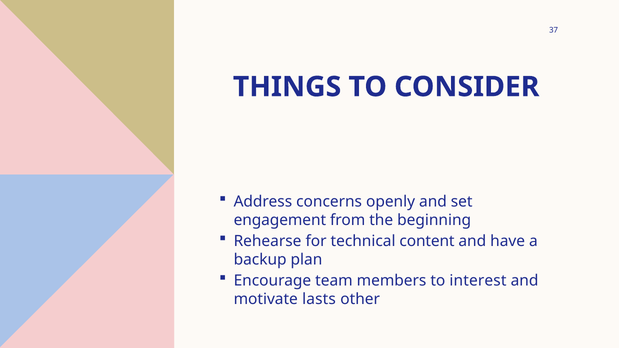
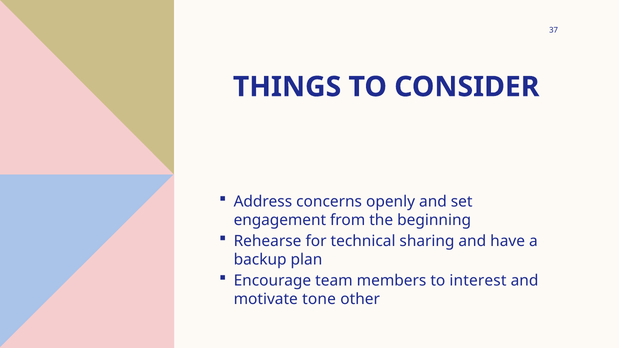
content: content -> sharing (427, 241)
lasts: lasts -> tone (319, 299)
